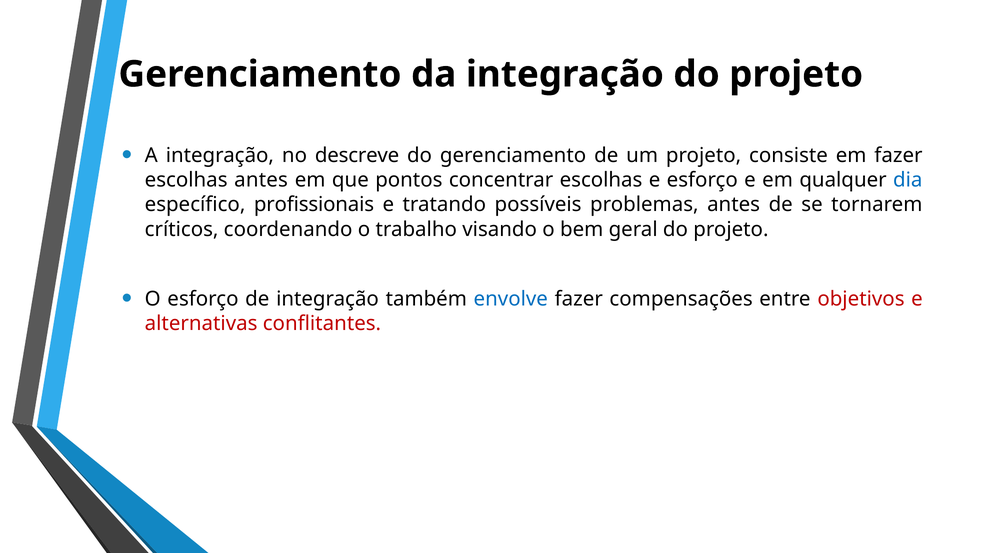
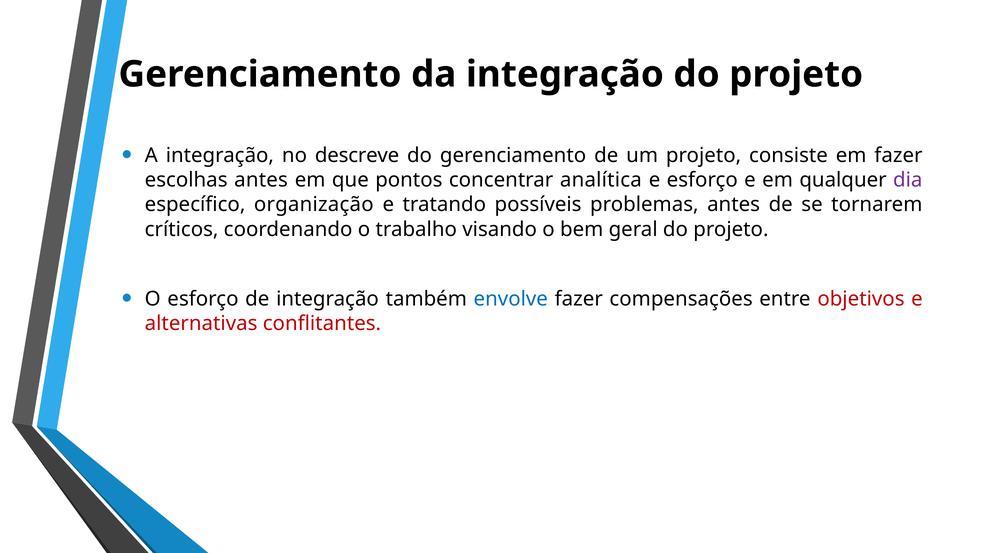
concentrar escolhas: escolhas -> analítica (601, 180)
dia colour: blue -> purple (908, 180)
profissionais: profissionais -> organização (314, 204)
